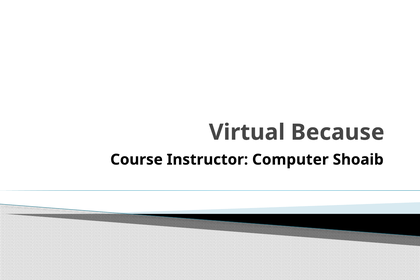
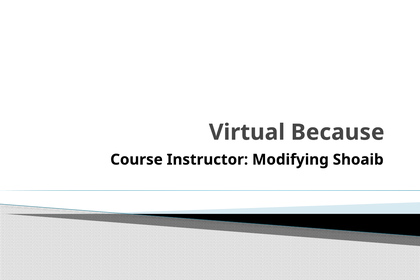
Computer: Computer -> Modifying (290, 160)
